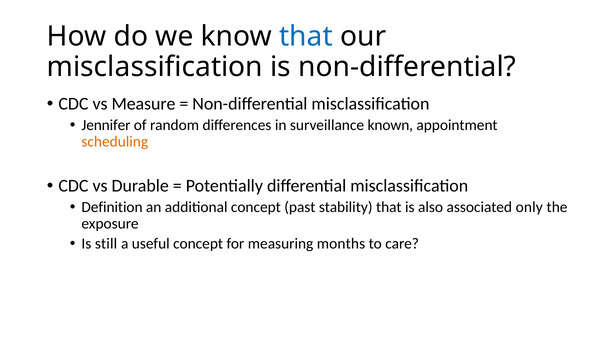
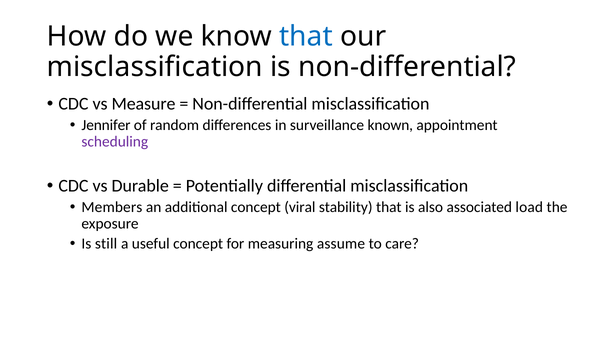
scheduling colour: orange -> purple (115, 142)
Definition: Definition -> Members (112, 207)
past: past -> viral (300, 207)
only: only -> load (529, 207)
months: months -> assume (341, 244)
